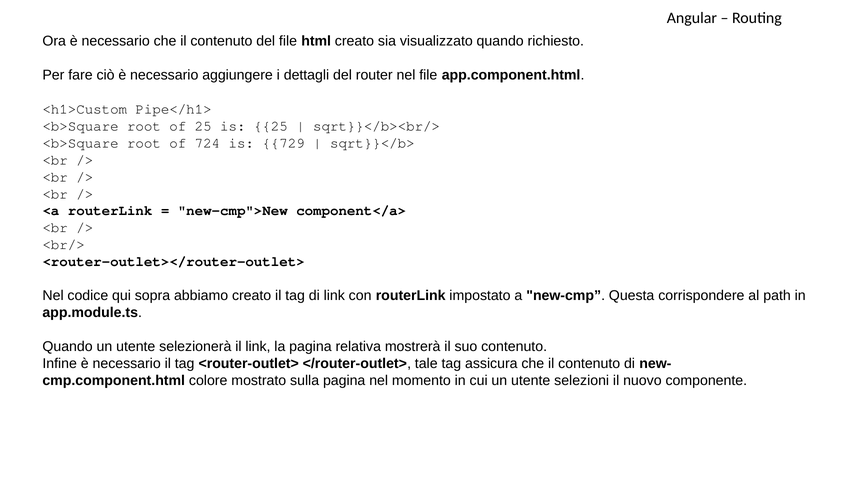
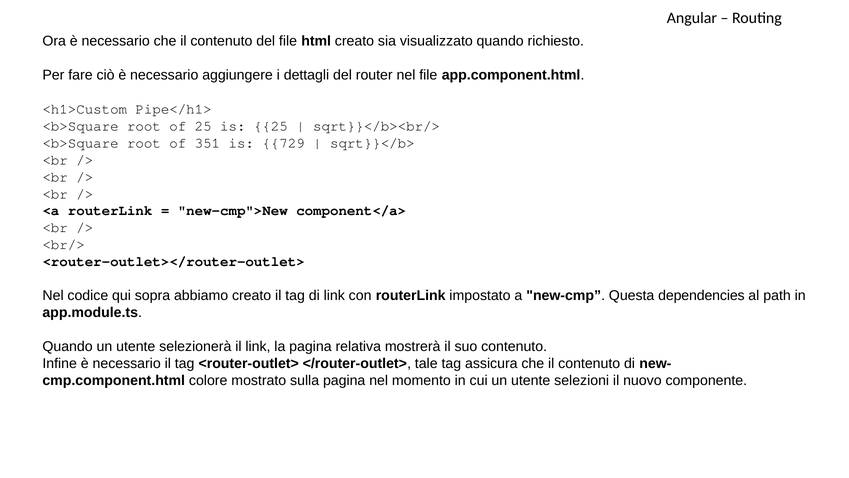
724: 724 -> 351 (207, 143)
corrispondere: corrispondere -> dependencies (701, 295)
